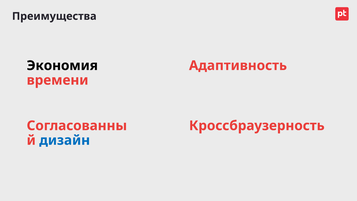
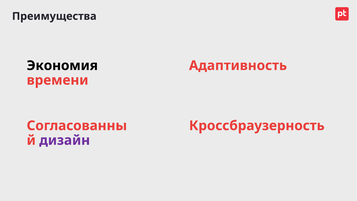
дизайн colour: blue -> purple (65, 140)
